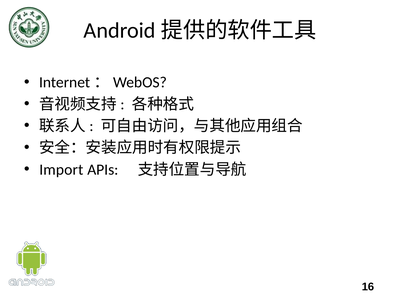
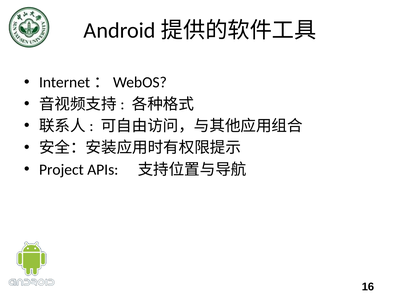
Import: Import -> Project (61, 170)
